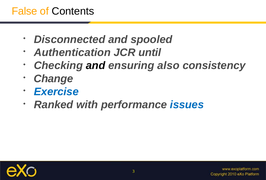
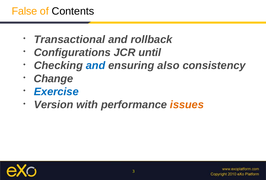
Disconnected: Disconnected -> Transactional (70, 40)
spooled: spooled -> rollback (152, 40)
Authentication: Authentication -> Configurations (72, 53)
and colour: black -> blue (96, 66)
Ranked: Ranked -> Version (54, 105)
issues colour: blue -> orange (187, 105)
